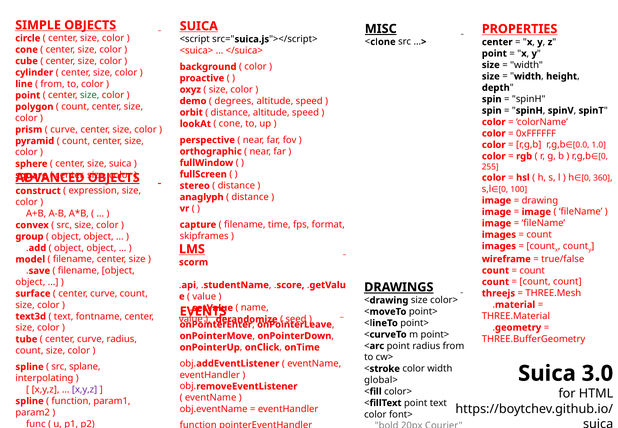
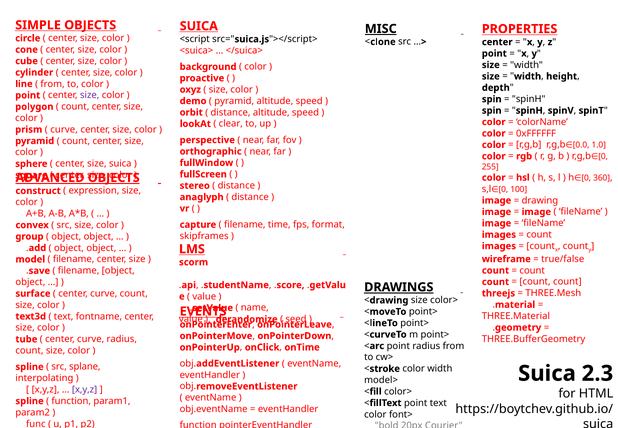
size colour: green -> purple (90, 95)
degrees: degrees -> pyramid (234, 101)
cone: cone -> clear (231, 124)
3.0: 3.0 -> 2.3 (597, 373)
global>: global> -> model> (381, 380)
